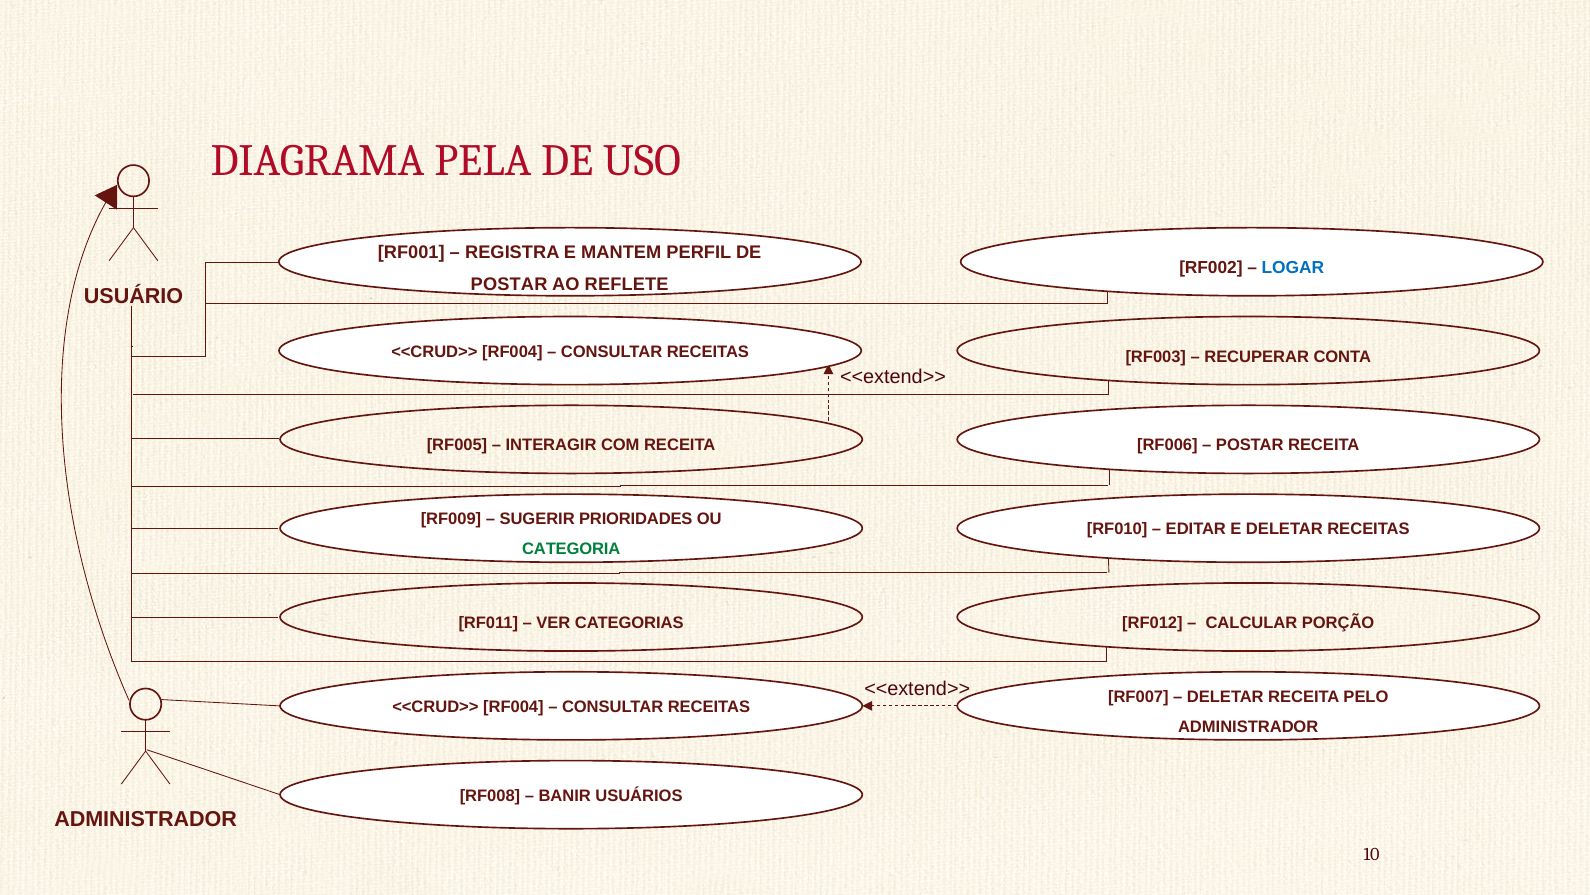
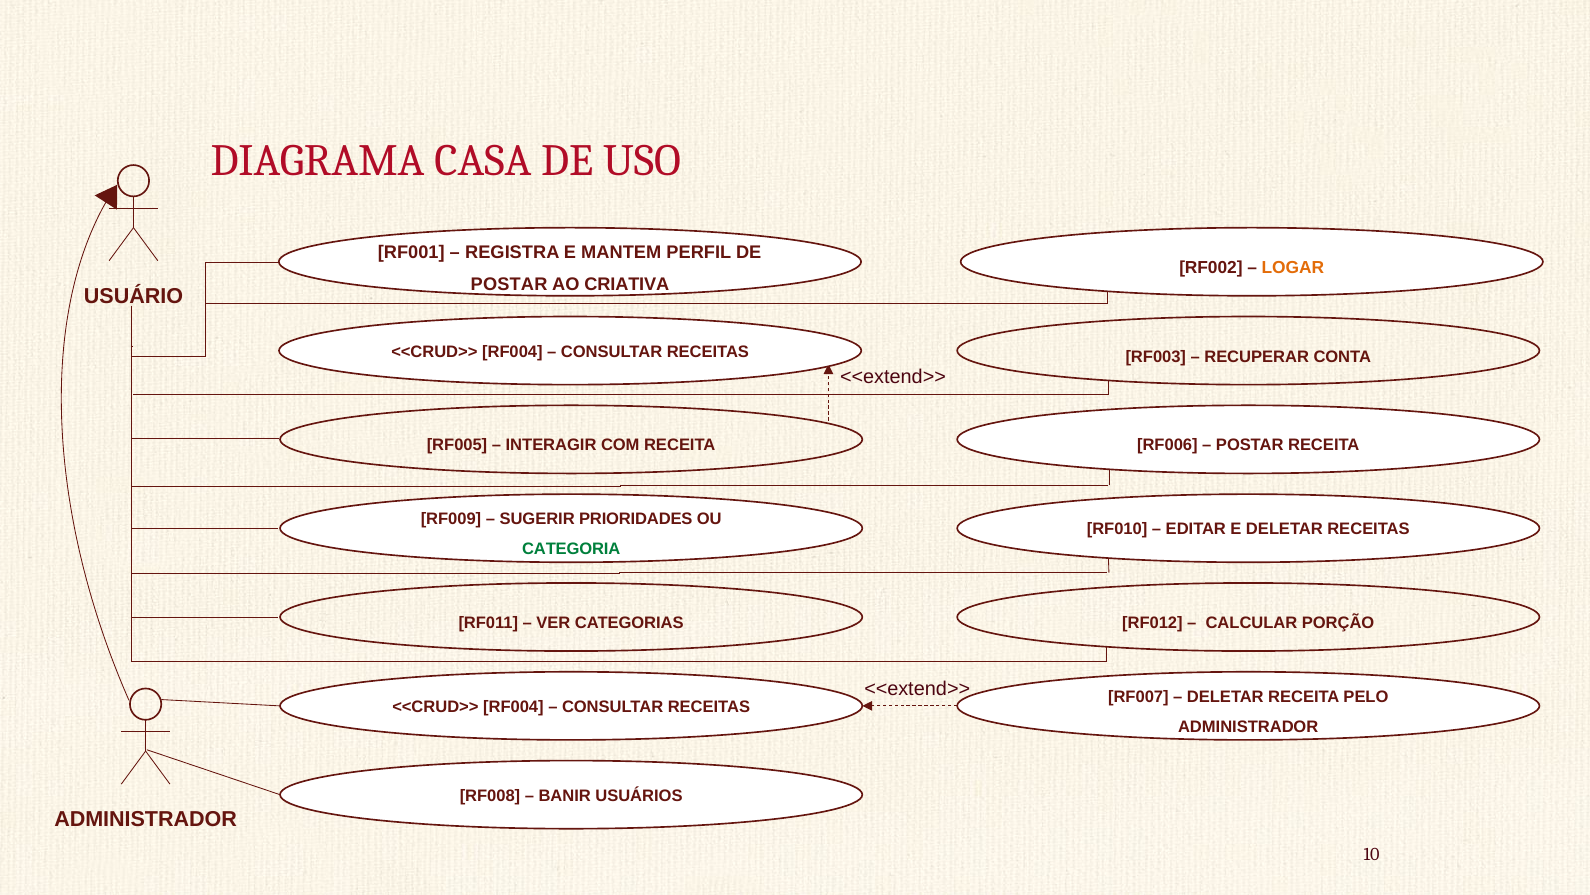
PELA: PELA -> CASA (483, 161)
LOGAR colour: blue -> orange (1293, 268)
REFLETE: REFLETE -> CRIATIVA (627, 285)
